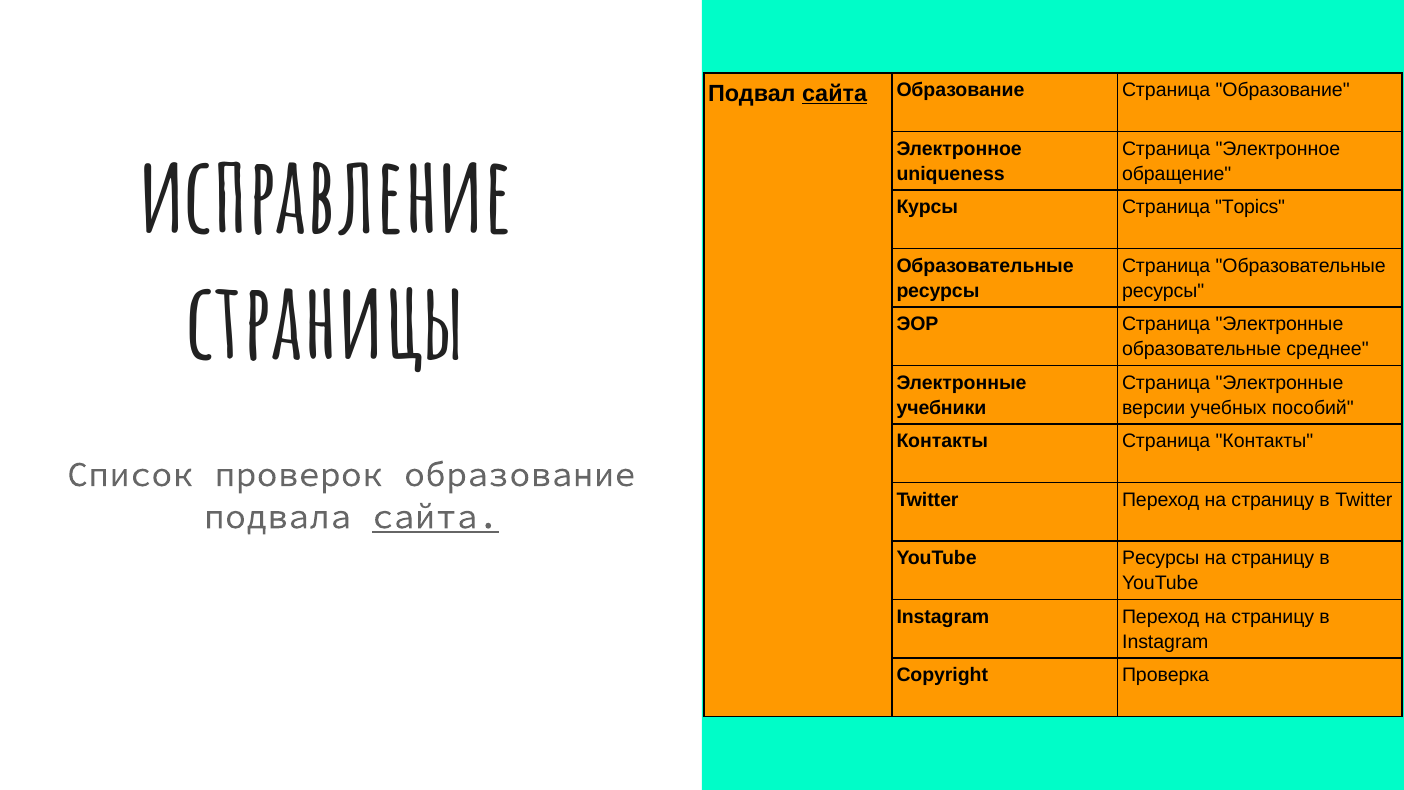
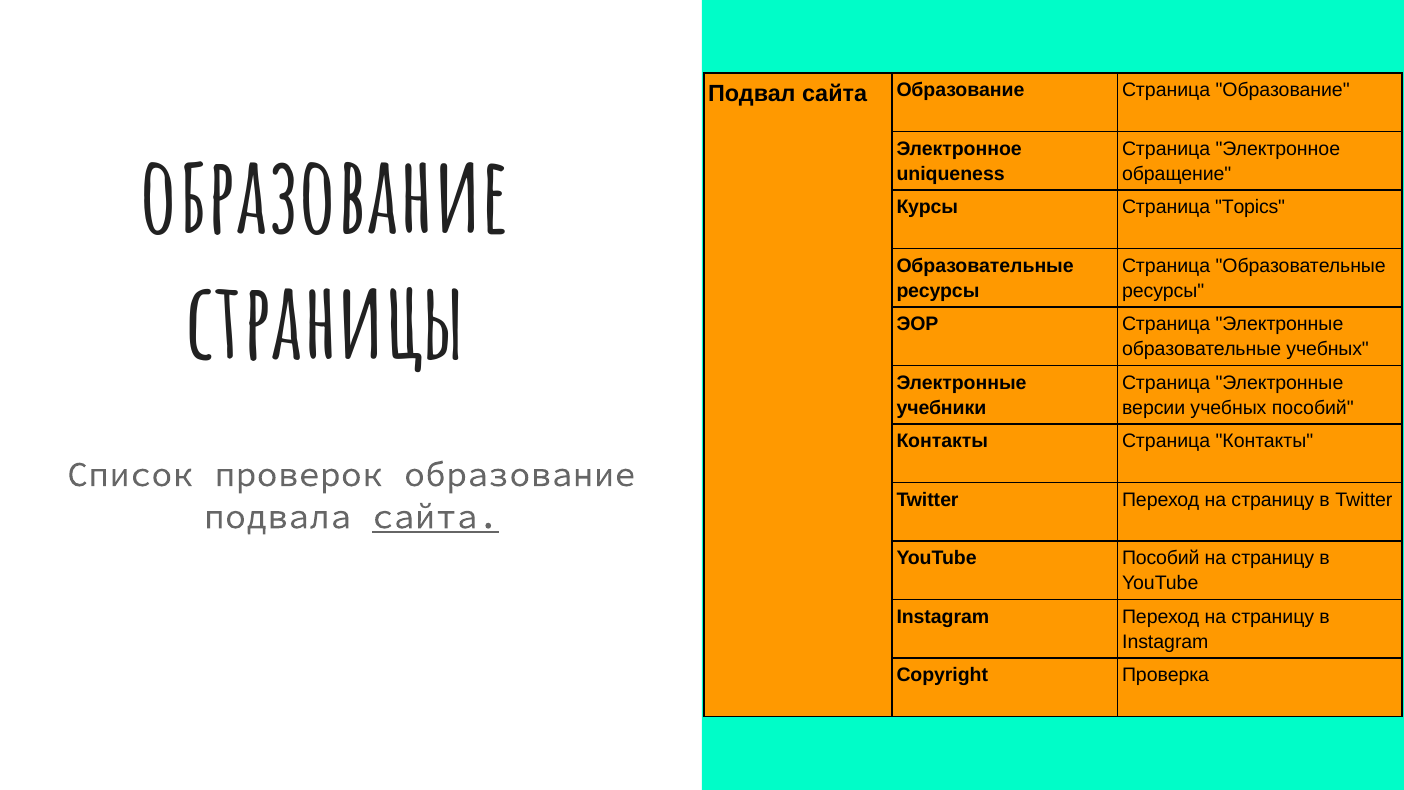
сайта underline: present -> none (835, 93)
исправление: исправление -> образование (325, 199)
образовательные среднее: среднее -> учебных (1328, 349)
YouTube Ресурсы: Ресурсы -> Пособий (1161, 558)
